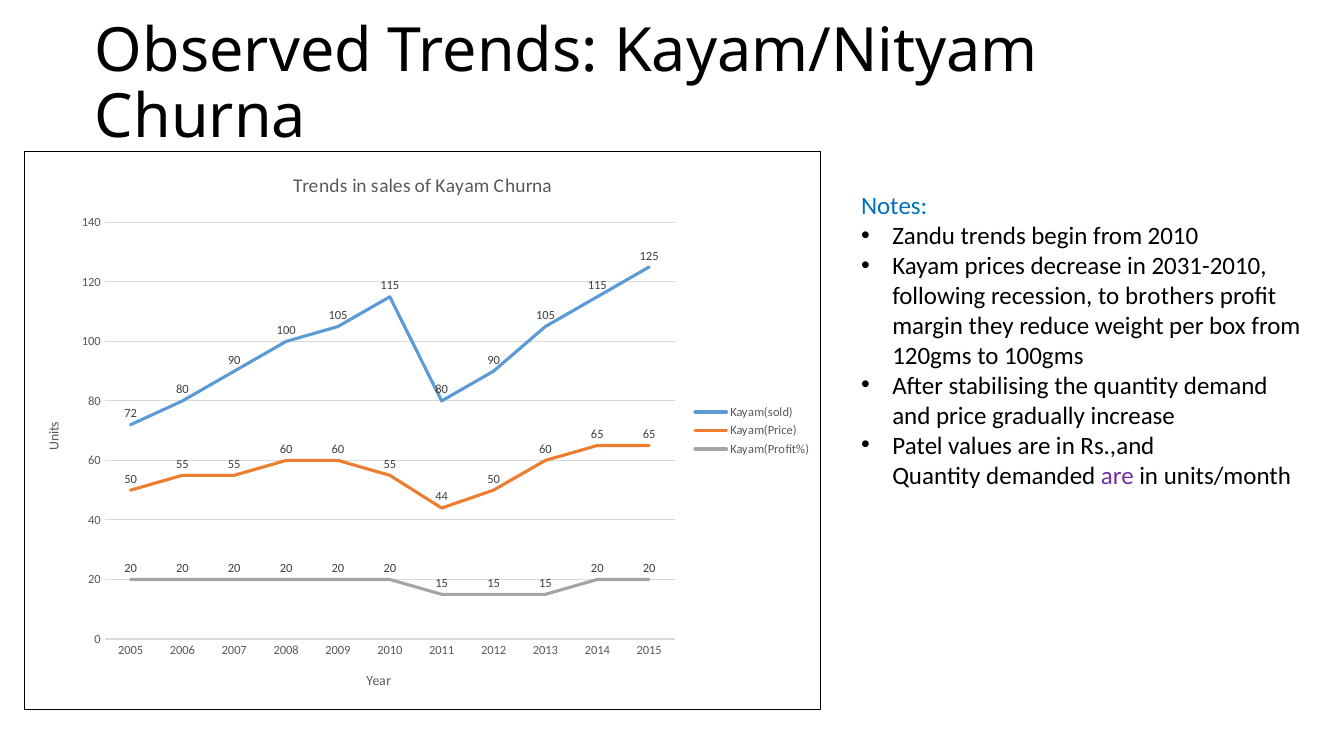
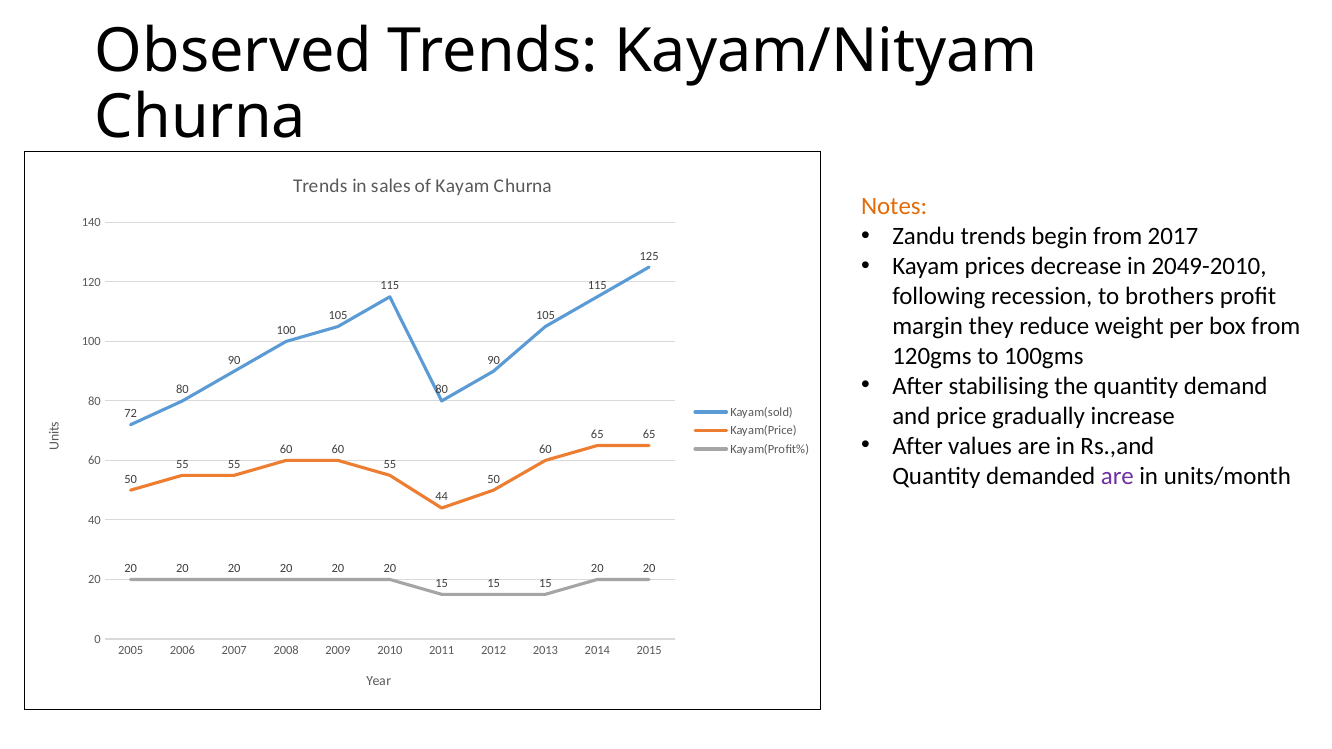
Notes colour: blue -> orange (894, 206)
from 2010: 2010 -> 2017 (1173, 236)
2031-2010: 2031-2010 -> 2049-2010 (1209, 266)
Patel: Patel -> After (918, 446)
